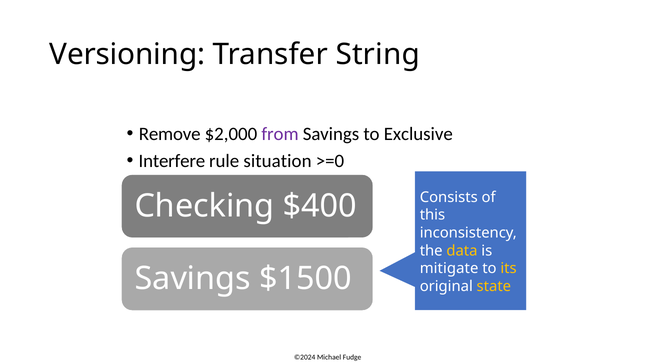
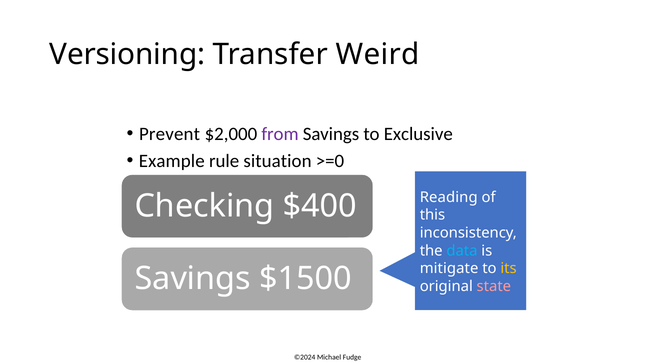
String: String -> Weird (378, 54)
Remove: Remove -> Prevent (170, 134)
Interfere: Interfere -> Example (172, 161)
Consists: Consists -> Reading (449, 198)
data colour: yellow -> light blue (462, 251)
state colour: yellow -> pink (494, 287)
